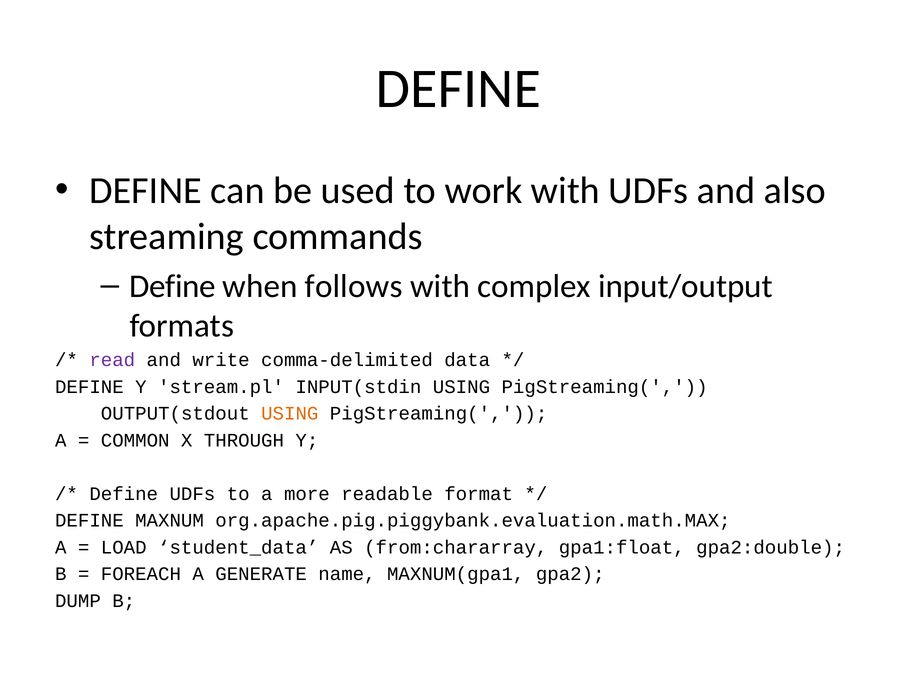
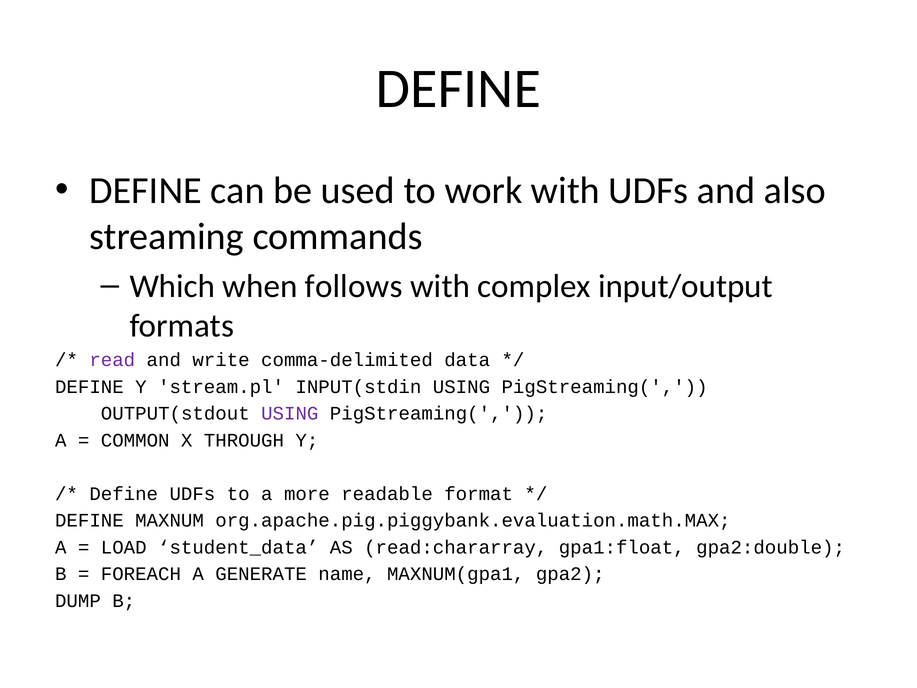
Define: Define -> Which (172, 286)
USING colour: orange -> purple (290, 413)
from:chararray: from:chararray -> read:chararray (456, 547)
